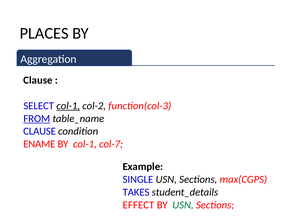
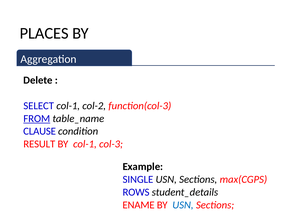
Clause: Clause -> Delete (38, 80)
col-1 underline: present -> none (68, 106)
ENAME: ENAME -> RESULT (39, 144)
col-7: col-7 -> col-3 (111, 144)
TAKES: TAKES -> ROWS (136, 192)
EFFECT: EFFECT -> ENAME (139, 205)
USN colour: green -> blue (183, 205)
